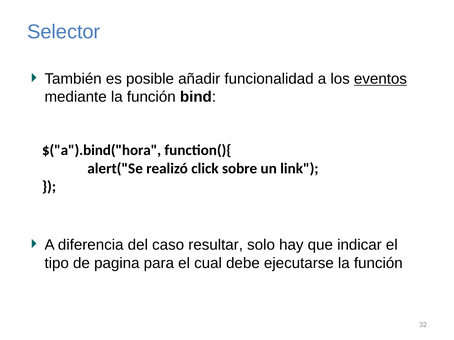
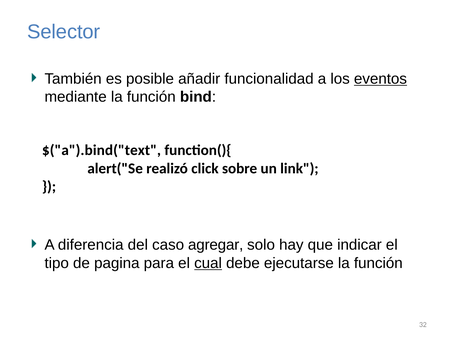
$("a").bind("hora: $("a").bind("hora -> $("a").bind("text (101, 150)
resultar: resultar -> agregar (216, 245)
cual underline: none -> present (208, 264)
